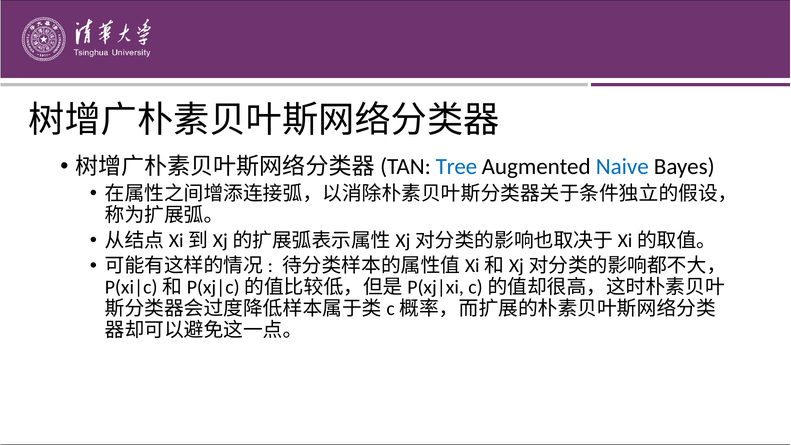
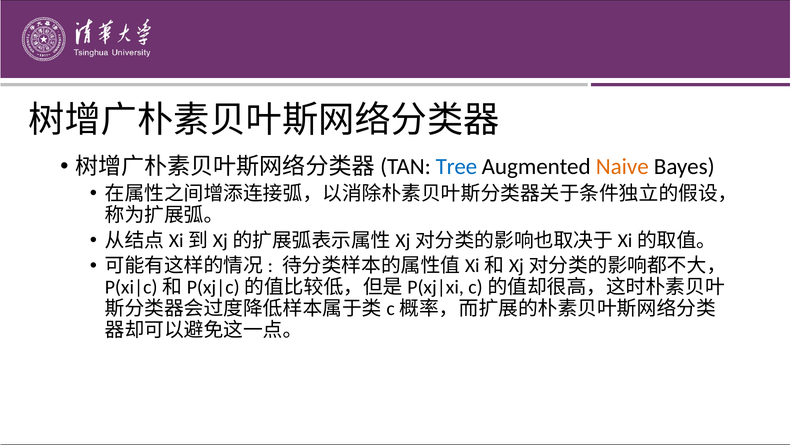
Naive colour: blue -> orange (622, 166)
